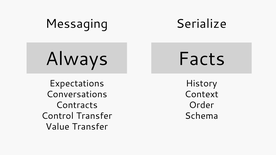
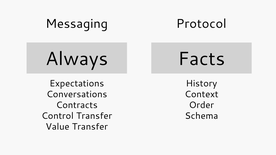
Serialize: Serialize -> Protocol (201, 24)
